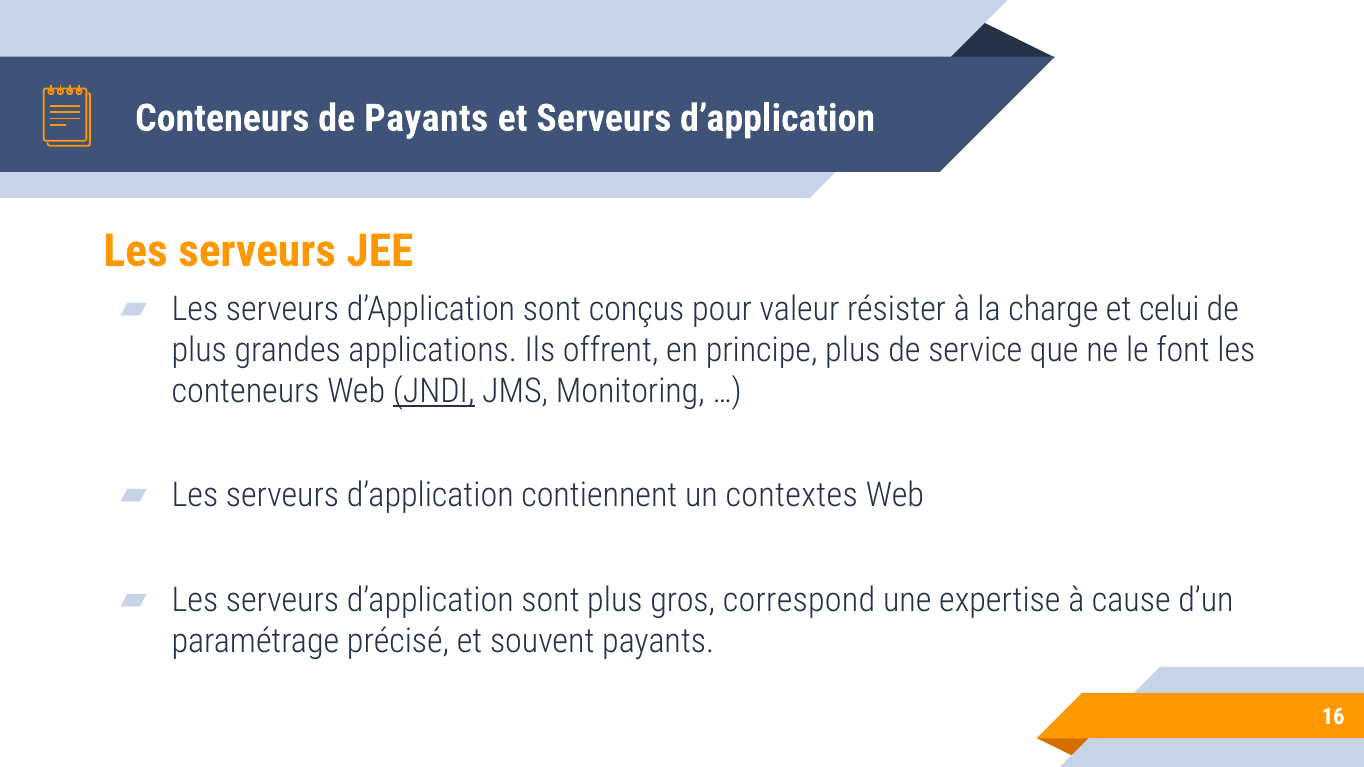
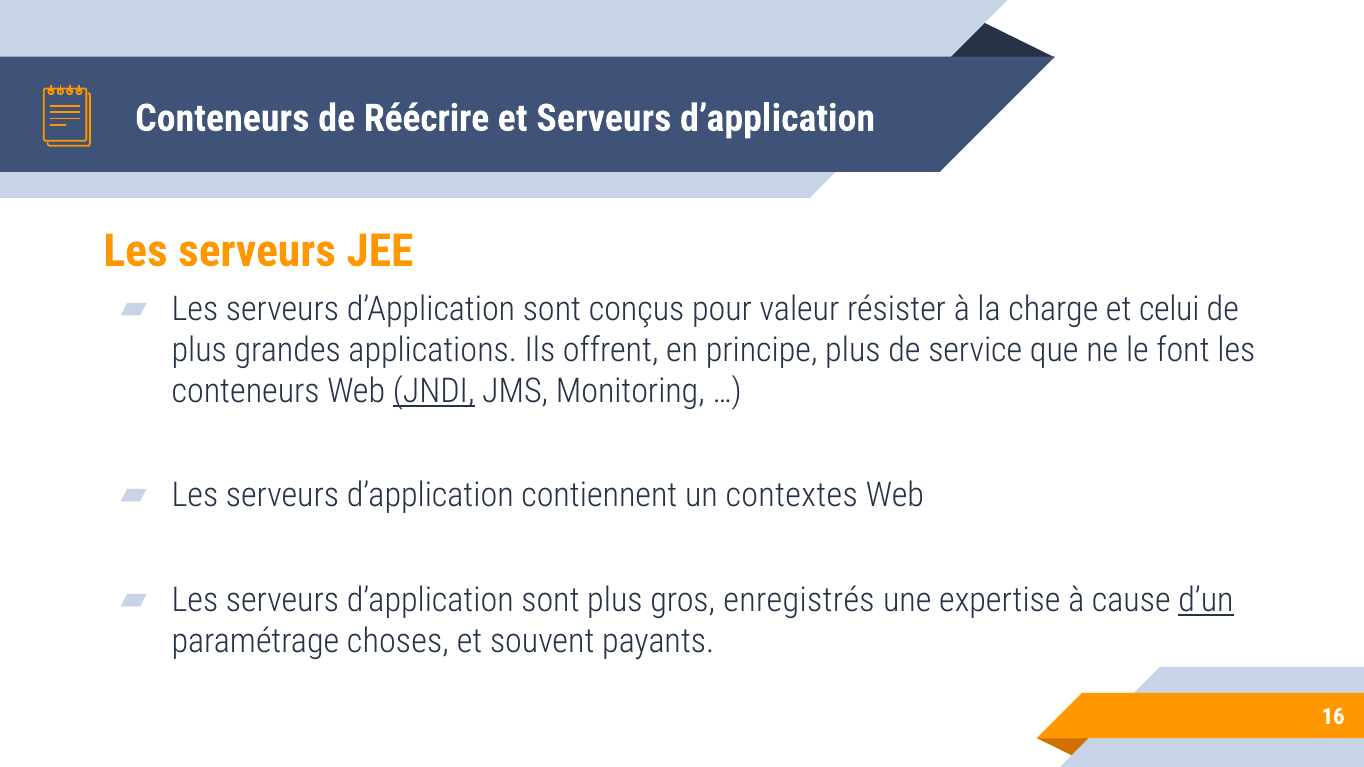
de Payants: Payants -> Réécrire (427, 118)
correspond: correspond -> enregistrés (799, 600)
d’un underline: none -> present (1206, 600)
précisé: précisé -> choses (398, 641)
